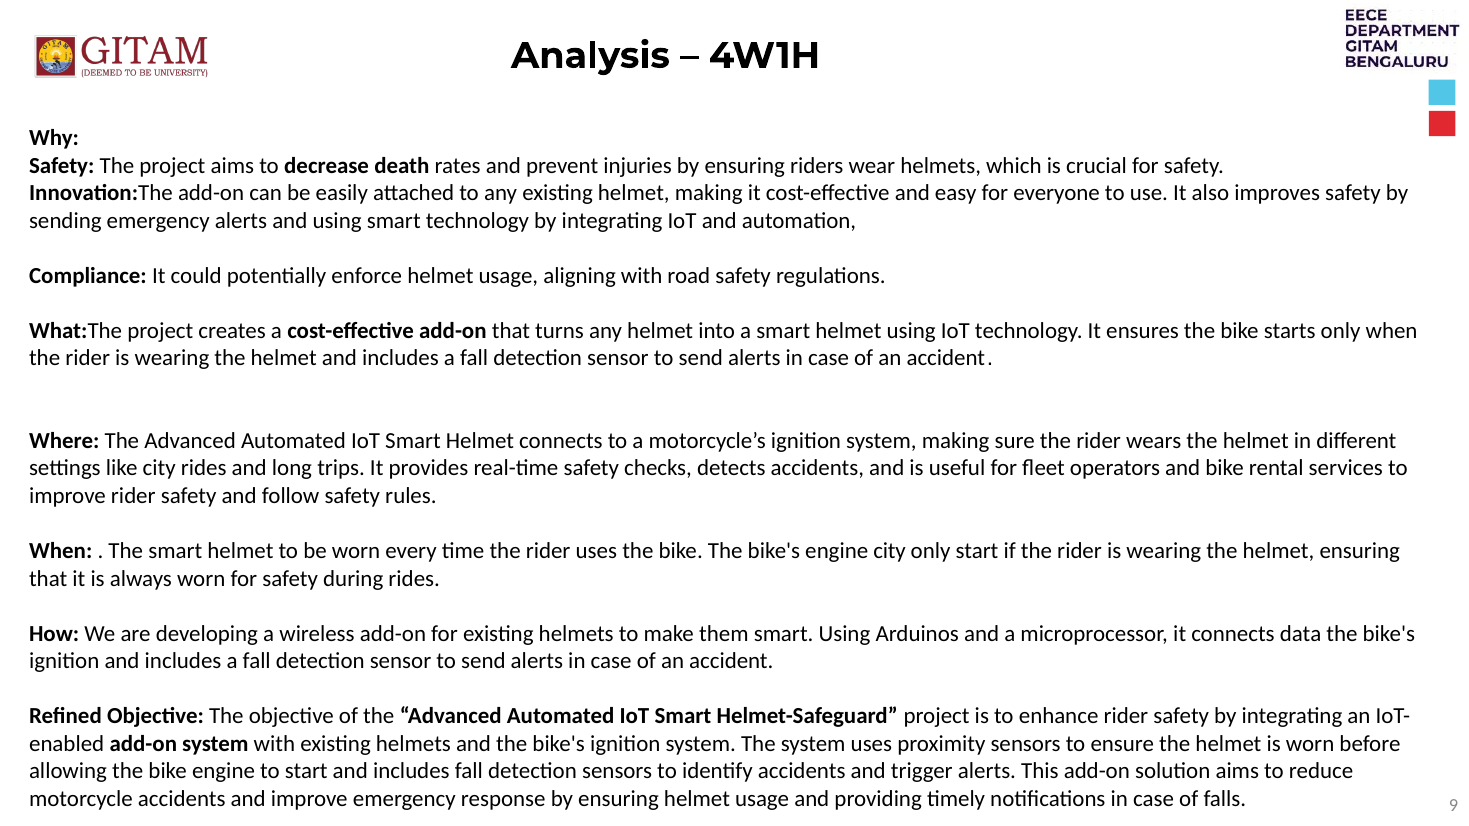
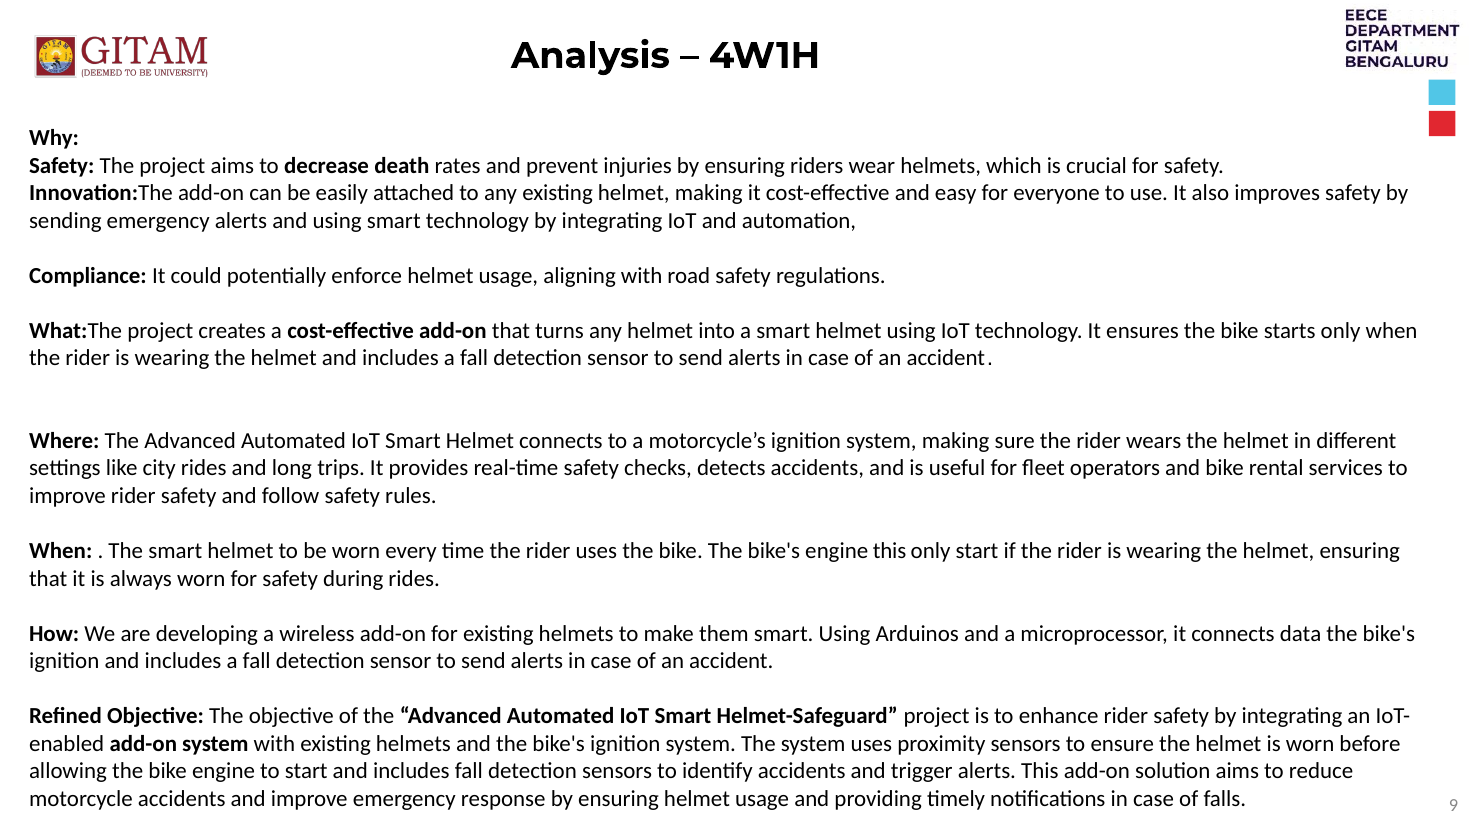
engine city: city -> this (890, 551)
